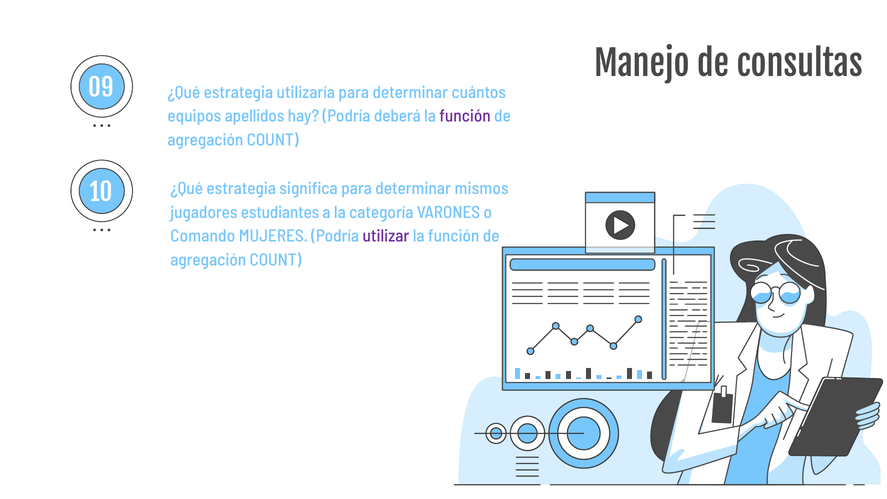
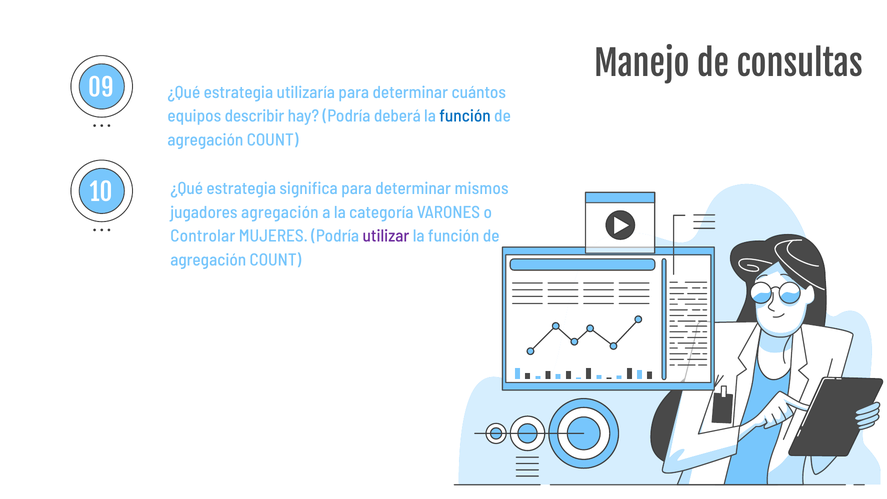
apellidos: apellidos -> describir (254, 116)
función colour: purple -> blue (465, 116)
jugadores estudiantes: estudiantes -> agregación (280, 212)
Comando: Comando -> Controlar (203, 236)
